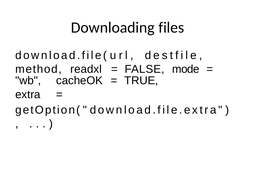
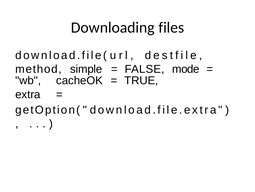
readxl: readxl -> simple (86, 69)
